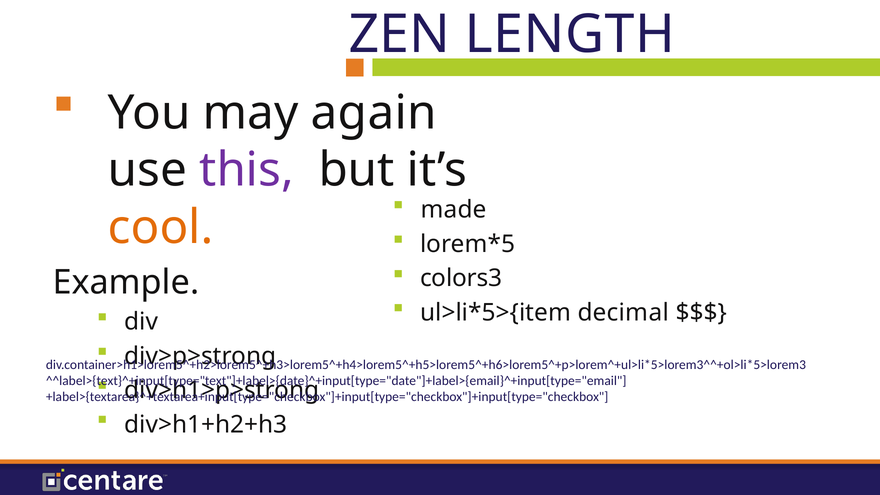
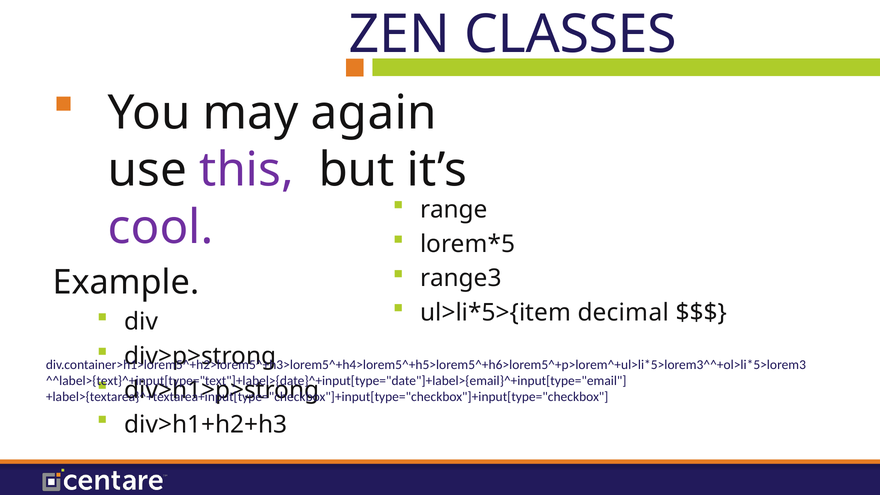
LENGTH: LENGTH -> CLASSES (570, 34)
made: made -> range (454, 210)
cool colour: orange -> purple (161, 227)
colors3: colors3 -> range3 (461, 278)
